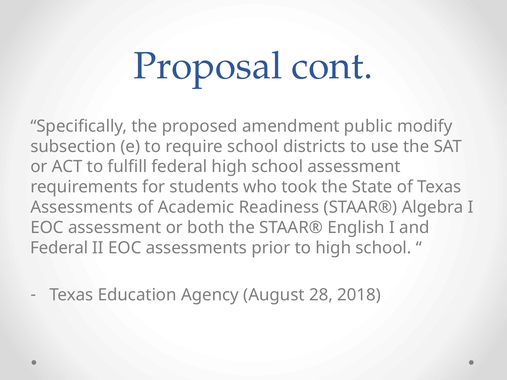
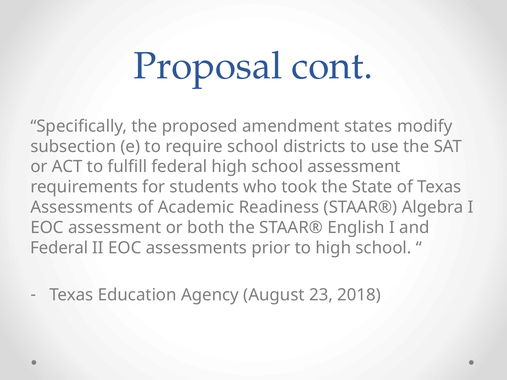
public: public -> states (368, 126)
28: 28 -> 23 (321, 295)
